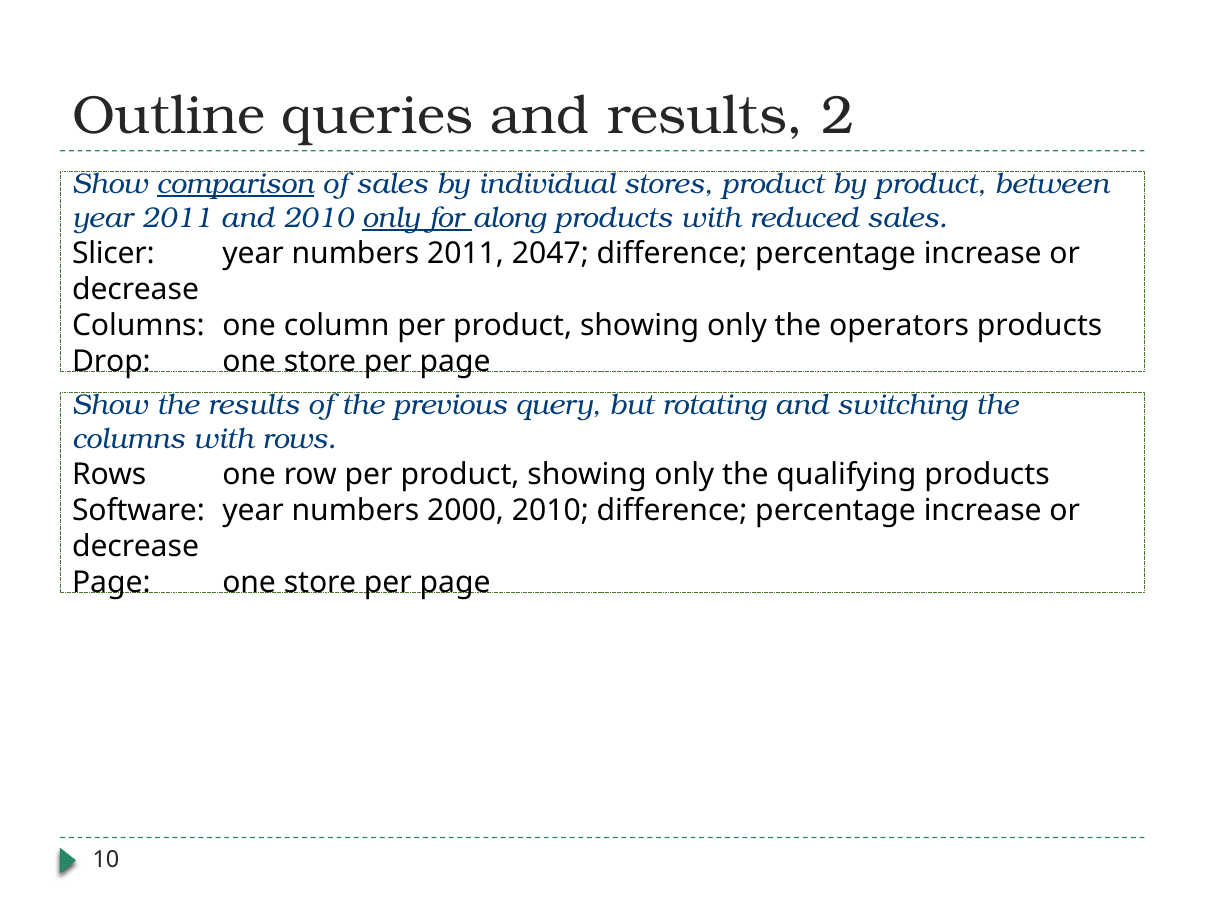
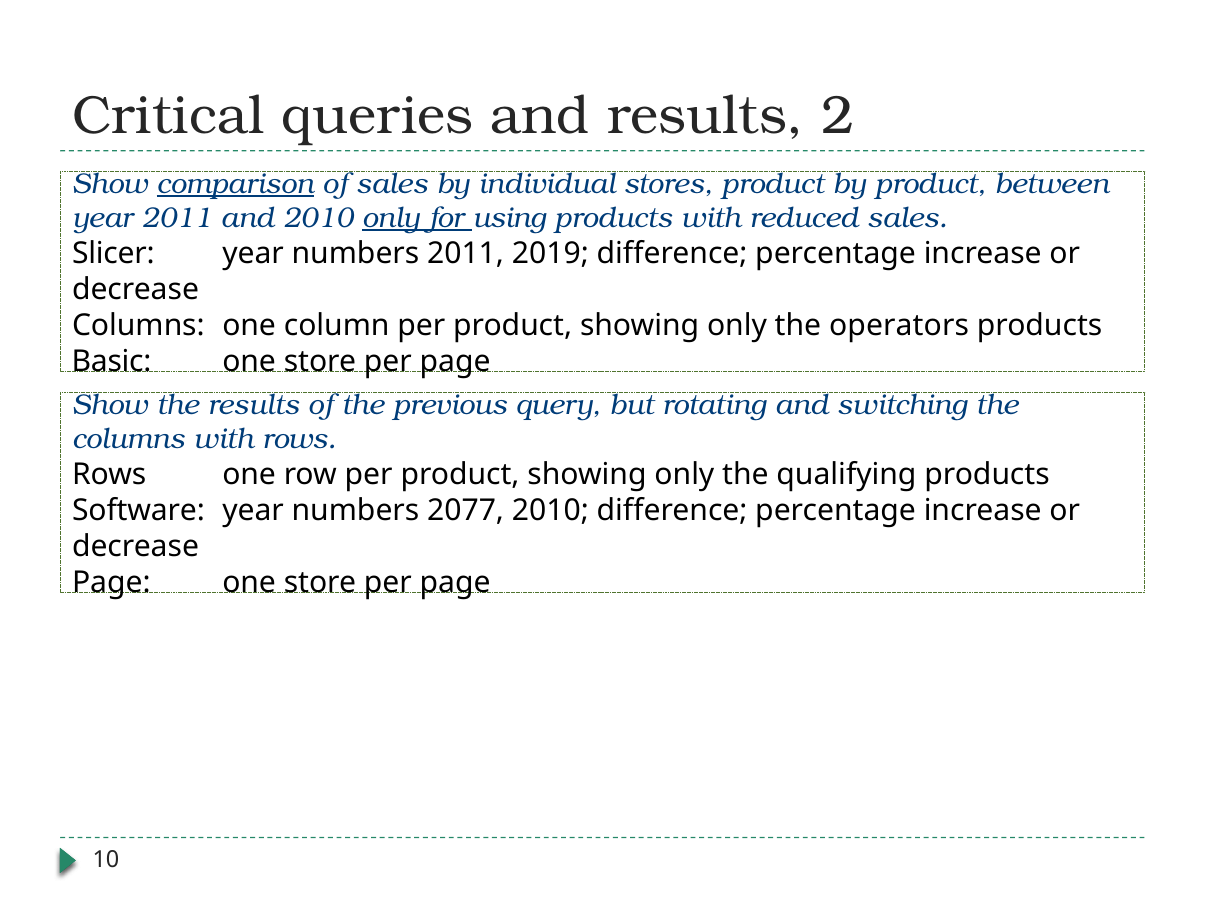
Outline: Outline -> Critical (168, 116)
along: along -> using (509, 218)
2047: 2047 -> 2019 (550, 253)
Drop: Drop -> Basic (111, 362)
2000: 2000 -> 2077 (466, 510)
